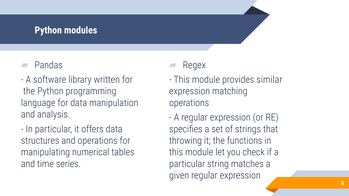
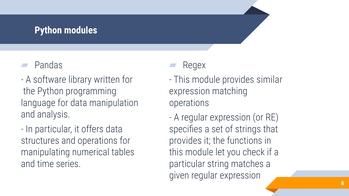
throwing: throwing -> provides (185, 141)
